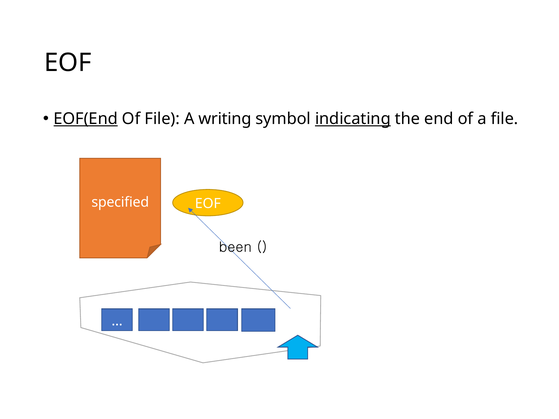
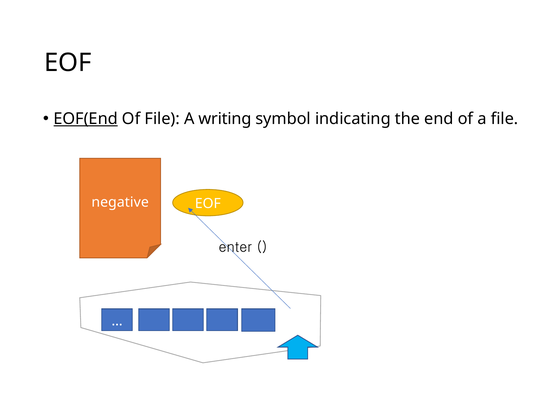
indicating underline: present -> none (353, 119)
specified: specified -> negative (120, 202)
been: been -> enter (235, 247)
